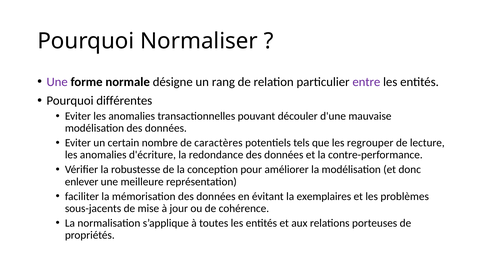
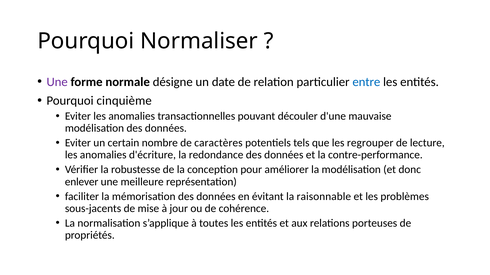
rang: rang -> date (223, 82)
entre colour: purple -> blue (366, 82)
différentes: différentes -> cinquième (124, 101)
exemplaires: exemplaires -> raisonnable (324, 197)
